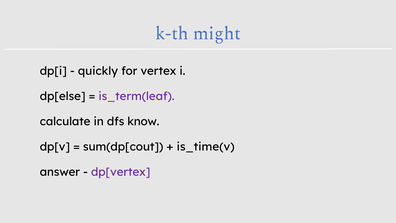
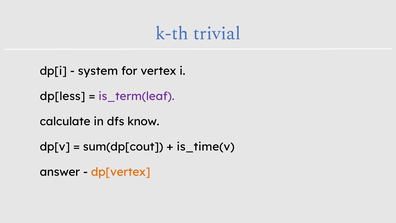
might: might -> trivial (217, 33)
quickly: quickly -> system (98, 71)
dp[else: dp[else -> dp[less (63, 96)
dp[vertex colour: purple -> orange (121, 172)
